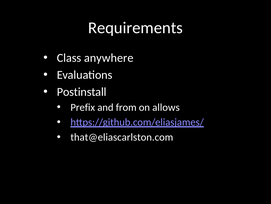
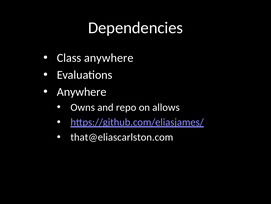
Requirements: Requirements -> Dependencies (135, 28)
Postinstall: Postinstall -> Anywhere (82, 92)
Prefix: Prefix -> Owns (83, 107)
from: from -> repo (126, 107)
